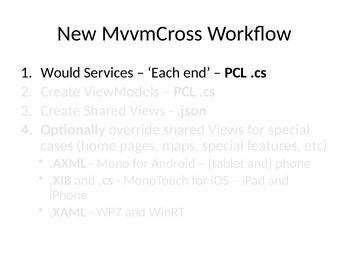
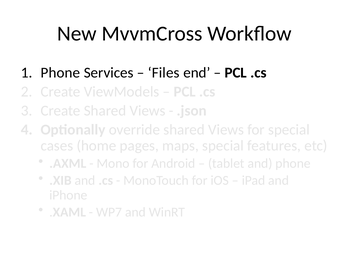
Would: Would -> Phone (60, 73)
Each: Each -> Files (164, 73)
